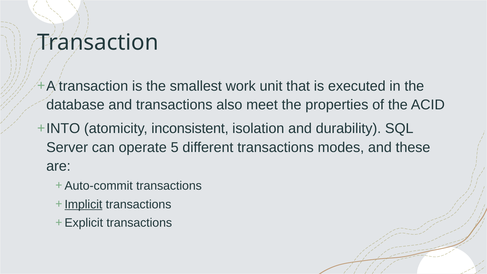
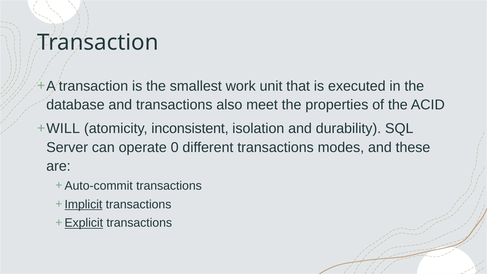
INTO: INTO -> WILL (63, 129)
5: 5 -> 0 (175, 147)
Explicit underline: none -> present (84, 223)
